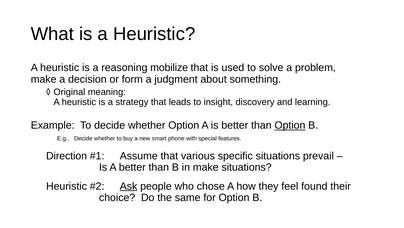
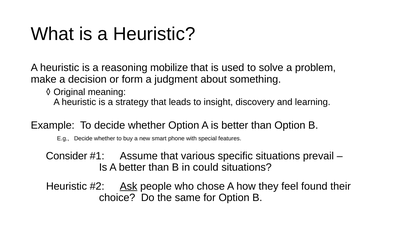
Option underline: present -> none (290, 125)
Direction: Direction -> Consider (67, 155)
in make: make -> could (206, 167)
